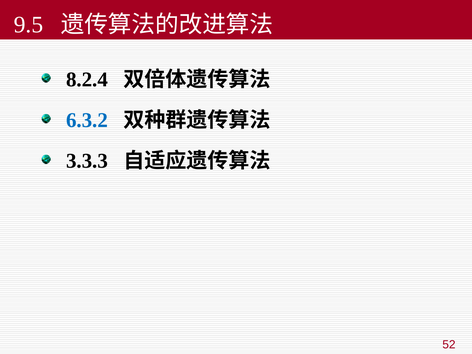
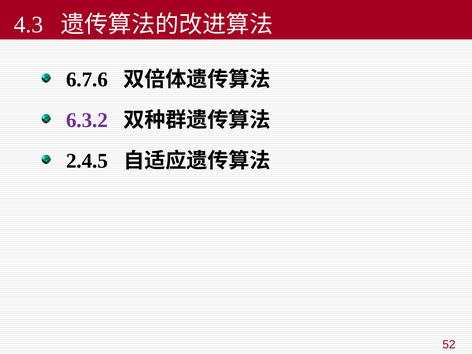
9.5: 9.5 -> 4.3 (29, 25)
8.2.4: 8.2.4 -> 6.7.6 (87, 79)
6.3.2 colour: blue -> purple (87, 120)
3.3.3: 3.3.3 -> 2.4.5 (87, 161)
